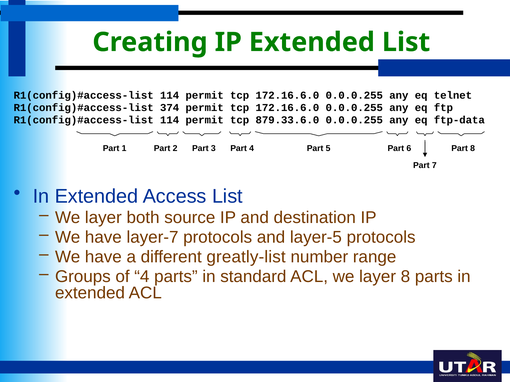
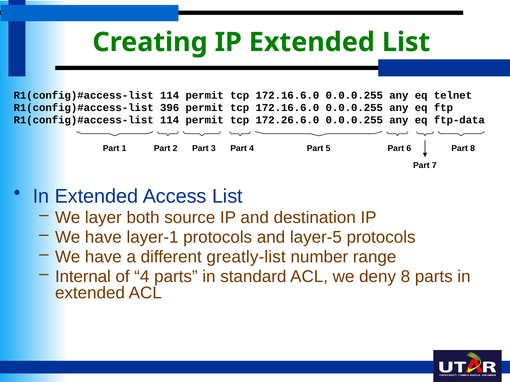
374: 374 -> 396 (170, 108)
879.33.6.0: 879.33.6.0 -> 172.26.6.0 (287, 120)
layer-7: layer-7 -> layer-1 (152, 237)
Groups: Groups -> Internal (83, 277)
ACL we layer: layer -> deny (378, 277)
